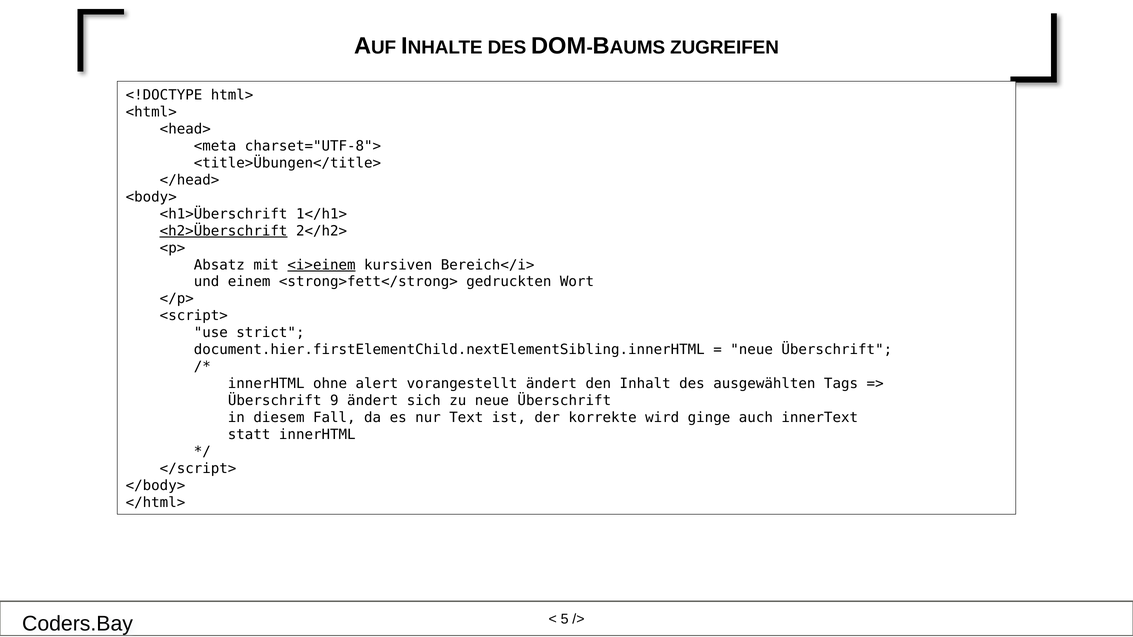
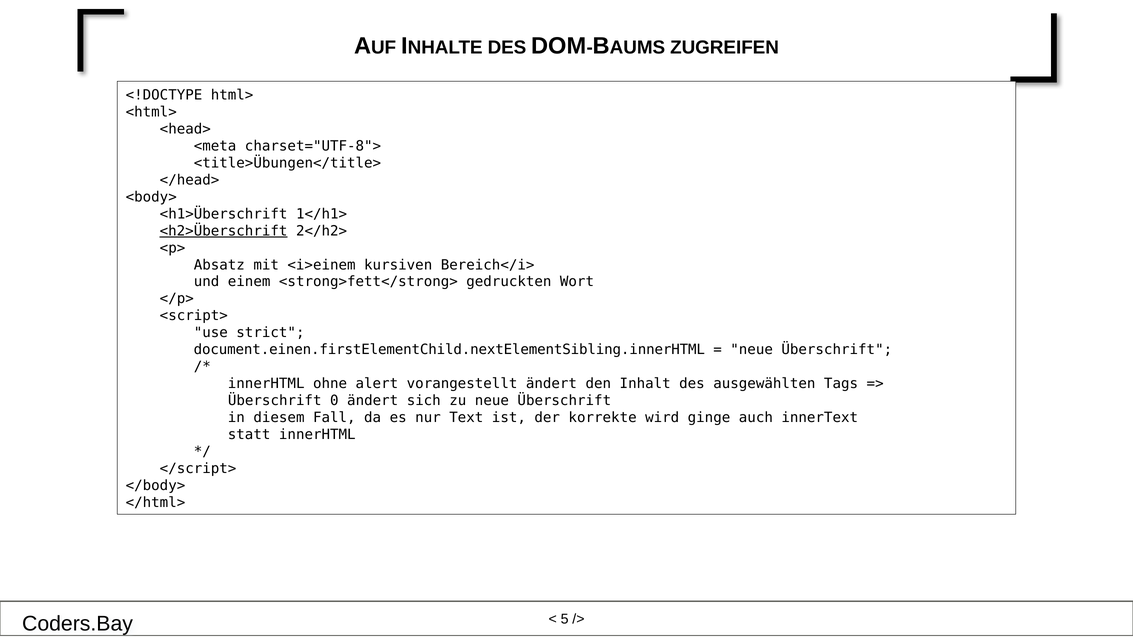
<i>einem underline: present -> none (322, 265)
document.hier.firstElementChild.nextElementSibling.innerHTML: document.hier.firstElementChild.nextElementSibling.innerHTML -> document.einen.firstElementChild.nextElementSibling.innerHTML (449, 350)
9: 9 -> 0 (334, 401)
